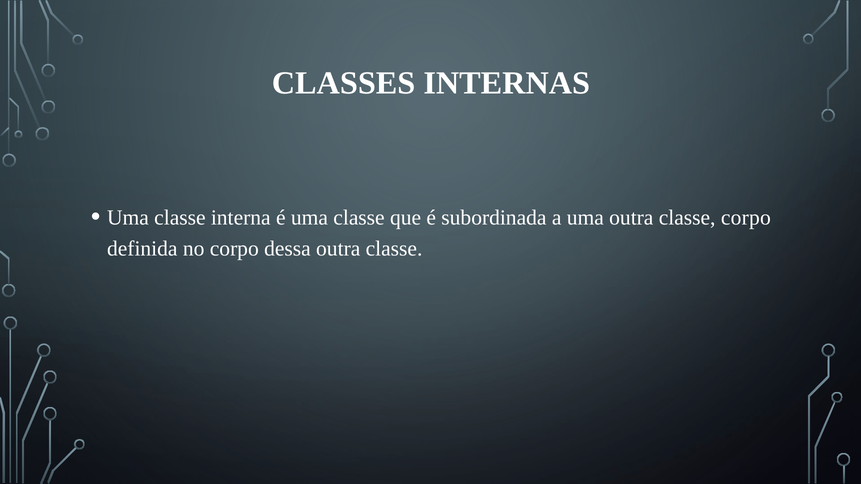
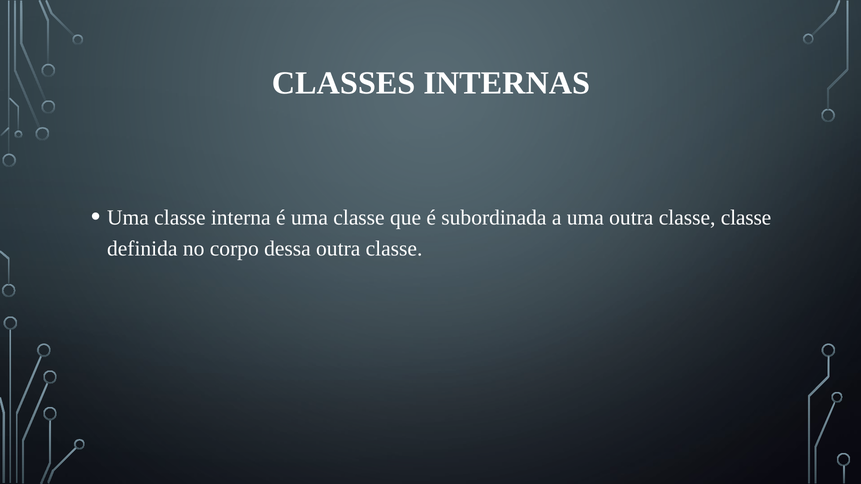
classe corpo: corpo -> classe (746, 218)
